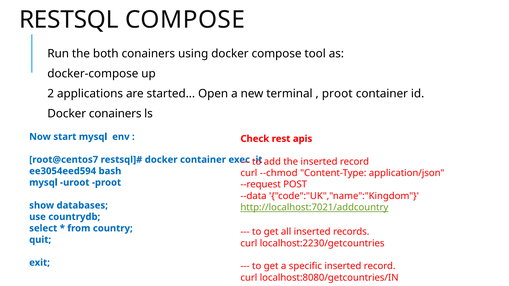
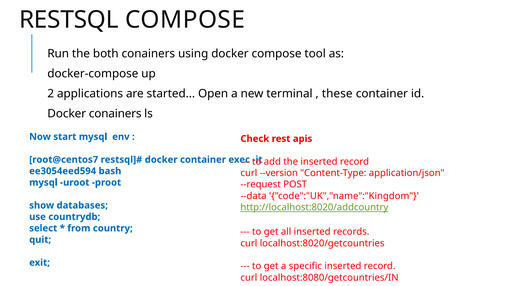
proot: proot -> these (337, 94)
--chmod: --chmod -> --version (279, 173)
http://localhost:7021/addcountry: http://localhost:7021/addcountry -> http://localhost:8020/addcountry (314, 208)
localhost:2230/getcountries: localhost:2230/getcountries -> localhost:8020/getcountries (322, 244)
